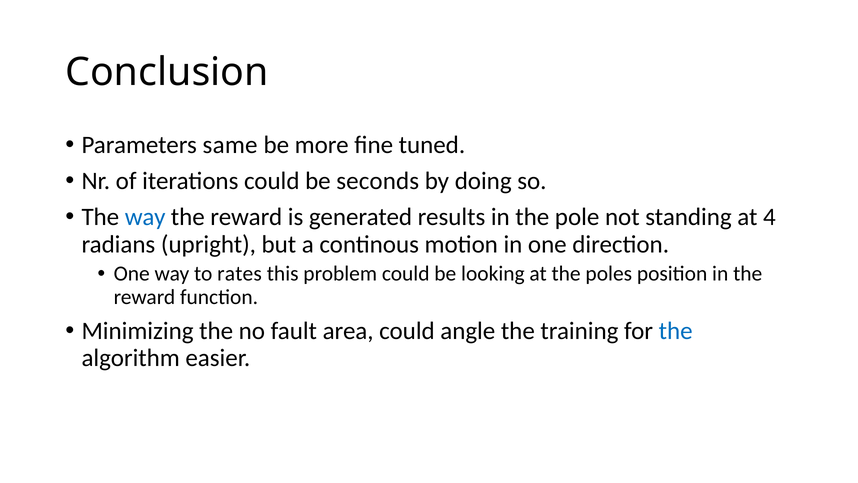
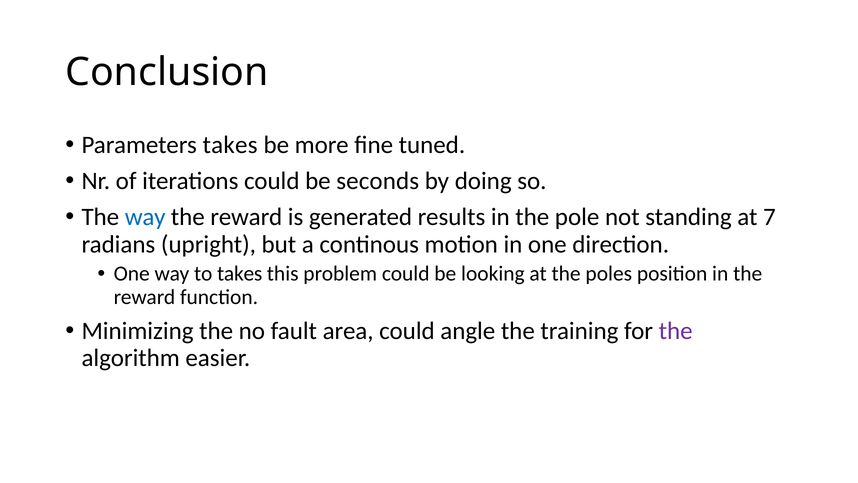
Parameters same: same -> takes (230, 145)
4: 4 -> 7 (769, 217)
to rates: rates -> takes (240, 274)
the colour: blue -> purple (676, 331)
